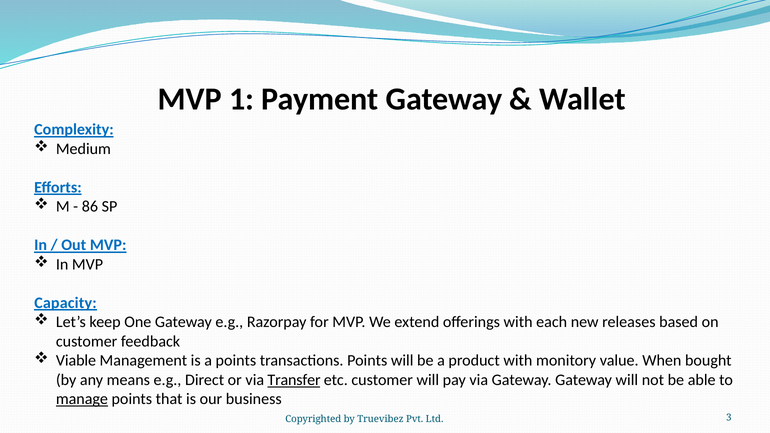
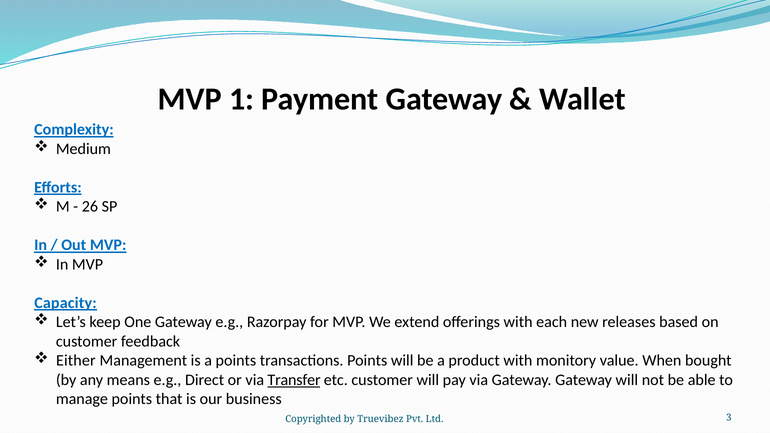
86: 86 -> 26 (90, 207)
Viable: Viable -> Either (76, 361)
manage underline: present -> none (82, 399)
